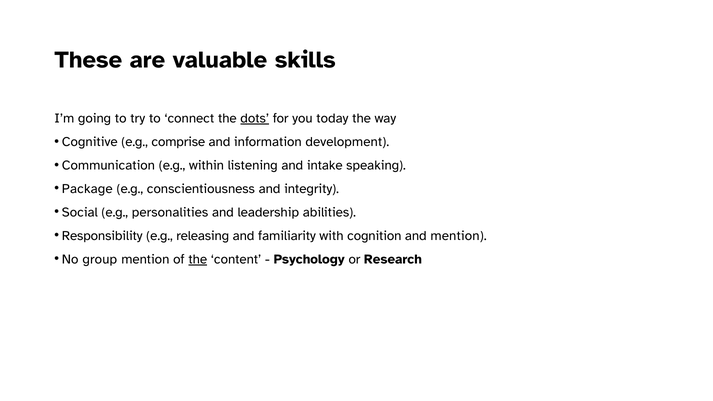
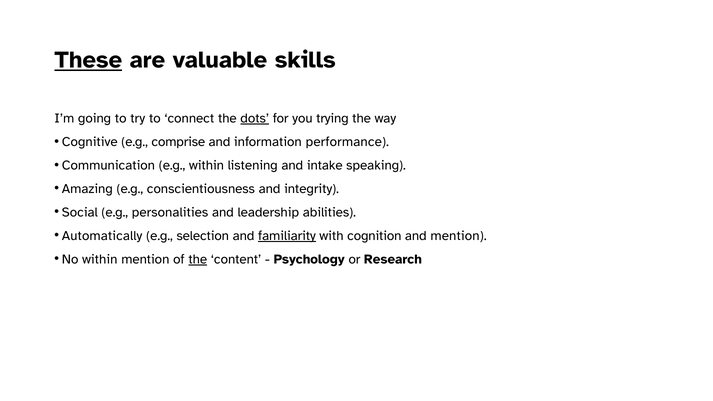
These underline: none -> present (88, 60)
today: today -> trying (332, 118)
development: development -> performance (347, 142)
Package: Package -> Amazing (87, 189)
Responsibility: Responsibility -> Automatically (102, 236)
releasing: releasing -> selection (203, 236)
familiarity underline: none -> present (287, 236)
No group: group -> within (100, 259)
